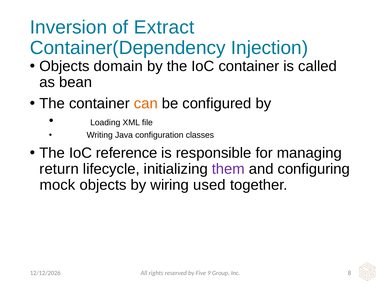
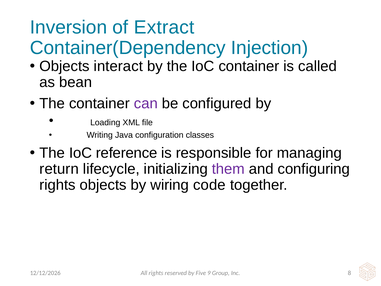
domain: domain -> interact (118, 66)
can colour: orange -> purple (146, 103)
mock: mock -> rights (58, 185)
used: used -> code (209, 185)
